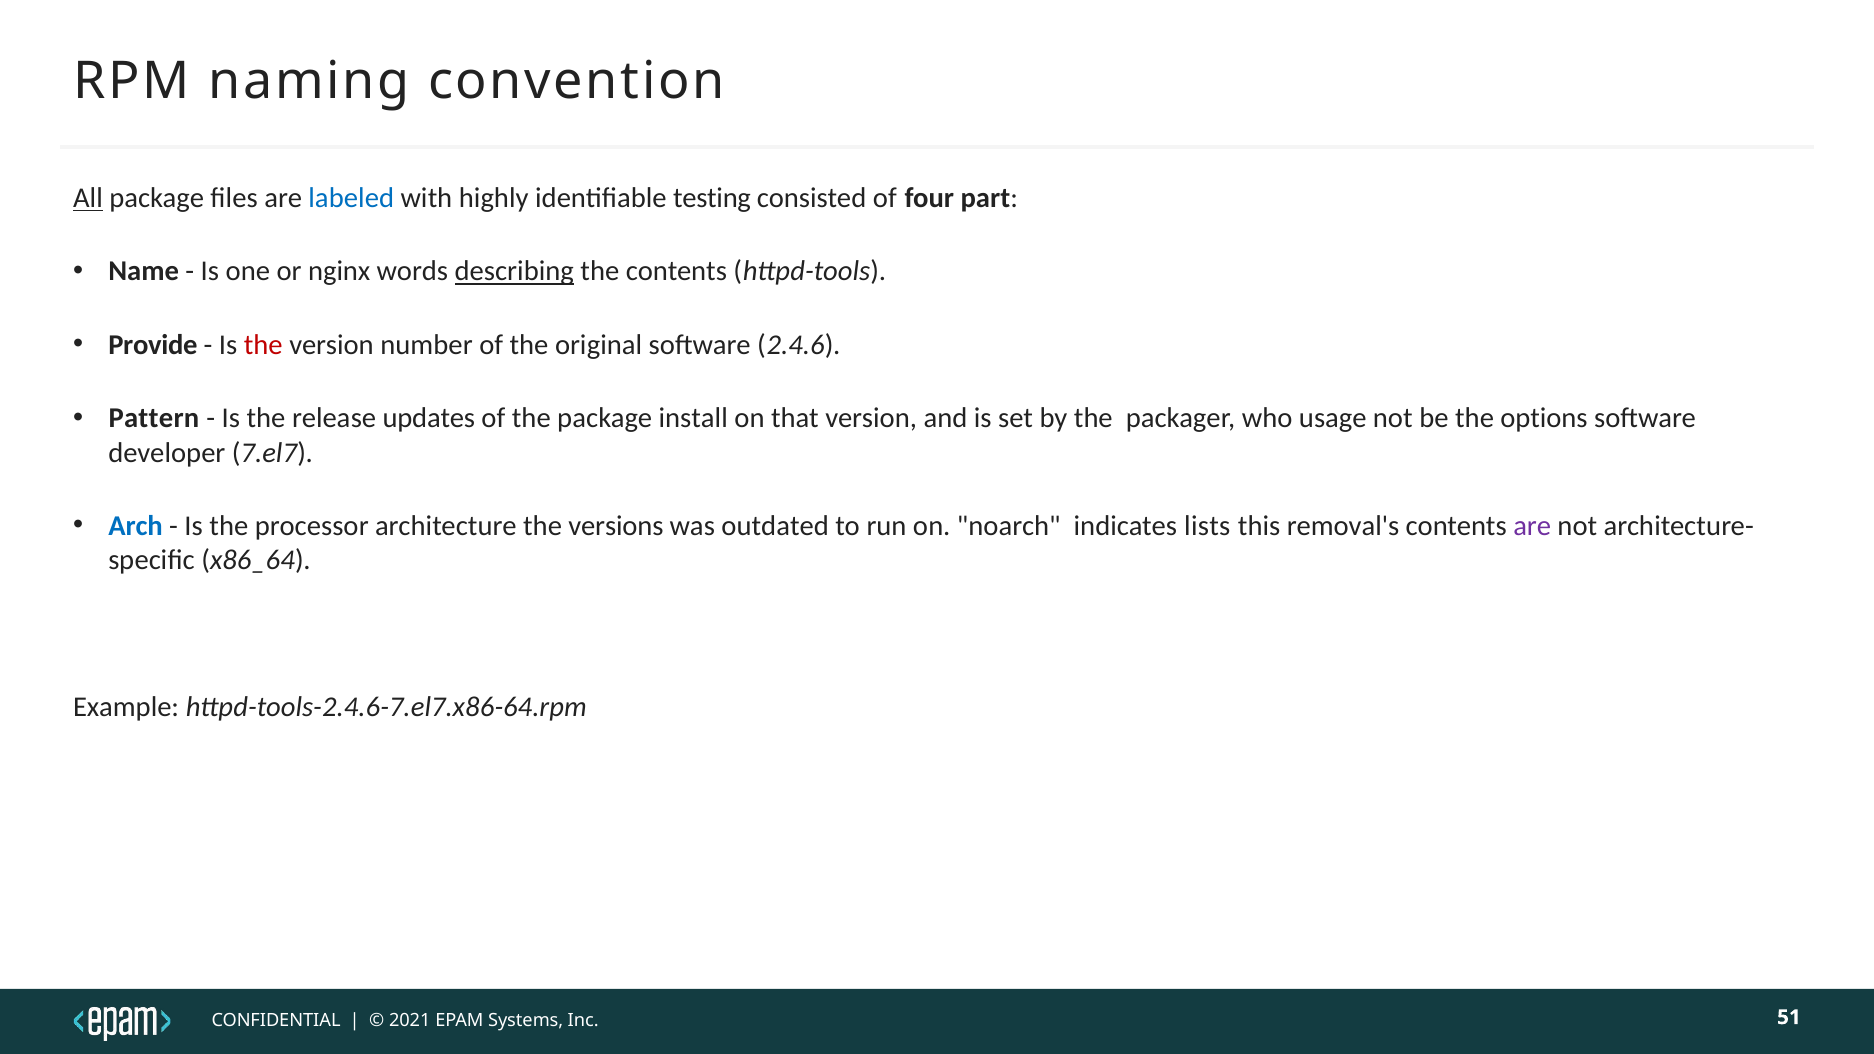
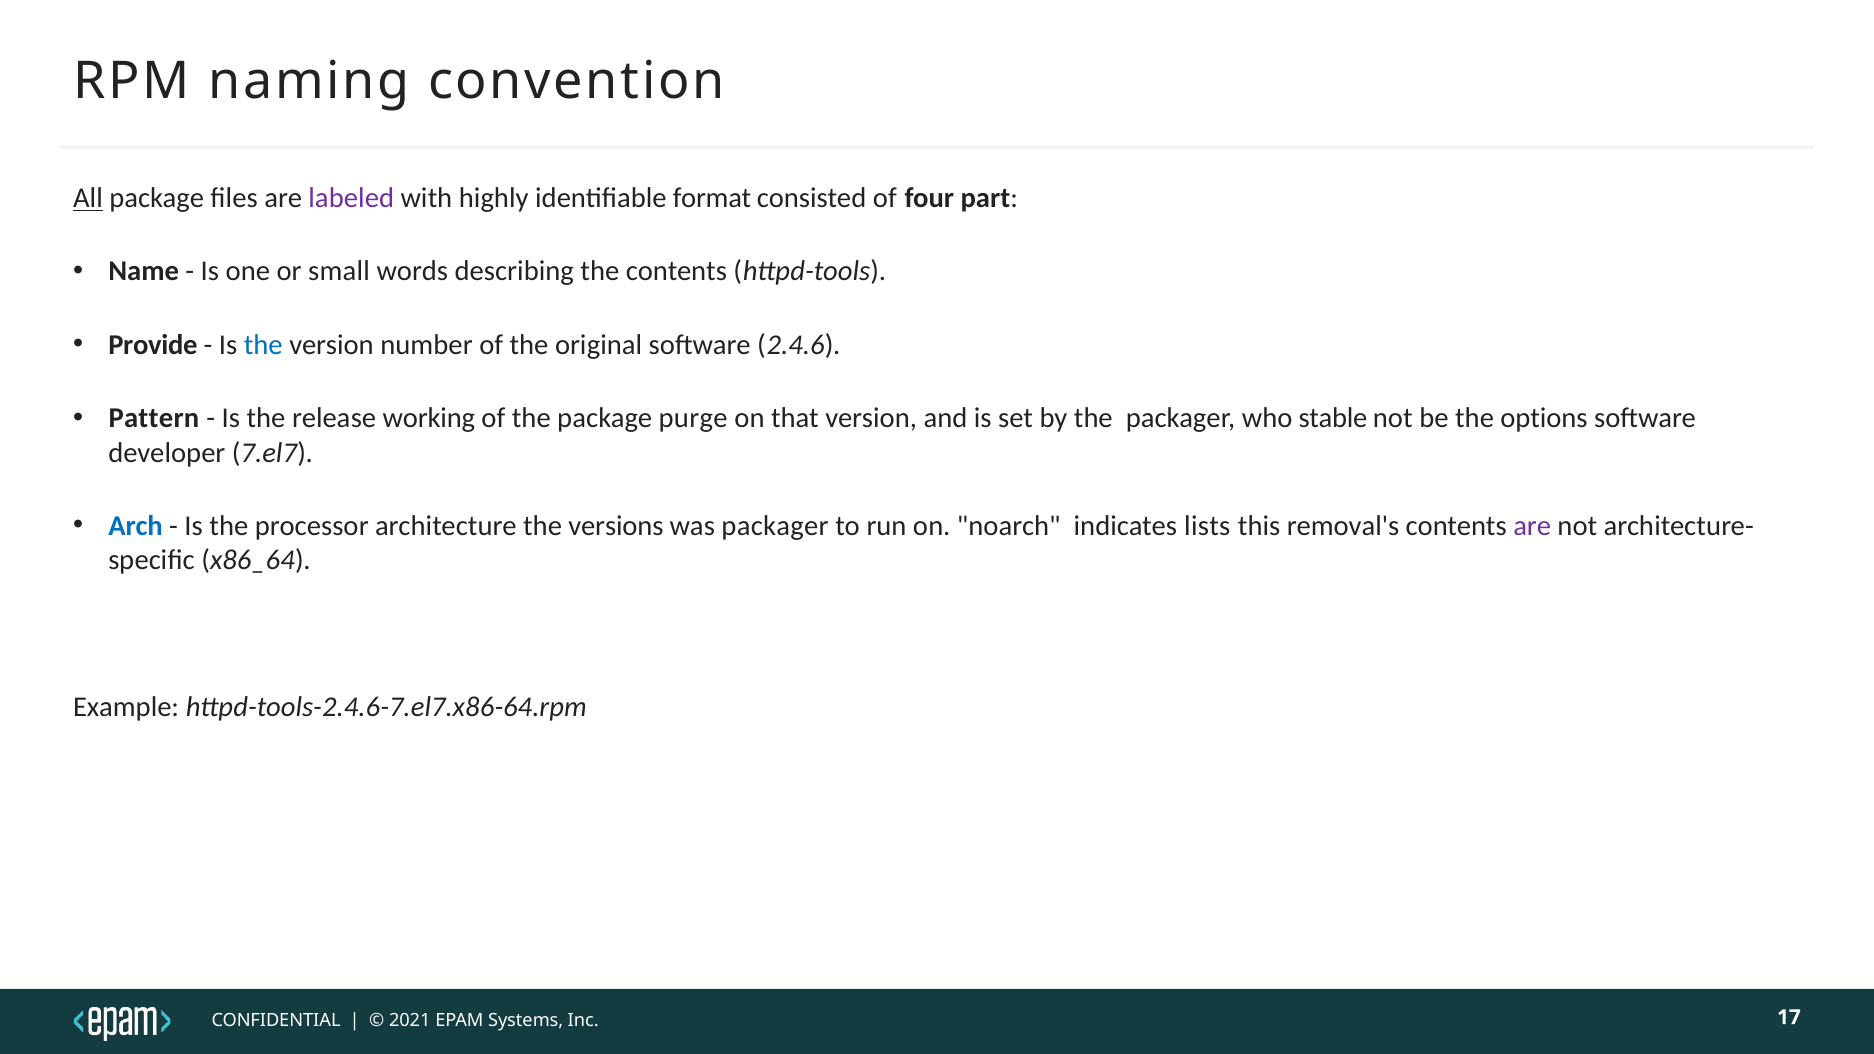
labeled colour: blue -> purple (351, 198)
testing: testing -> format (712, 198)
nginx: nginx -> small (339, 272)
describing underline: present -> none (514, 272)
the colour: red -> blue (263, 345)
updates: updates -> working (429, 418)
install: install -> purge (693, 418)
usage: usage -> stable (1333, 418)
was outdated: outdated -> packager (775, 526)
51: 51 -> 17 (1789, 1017)
